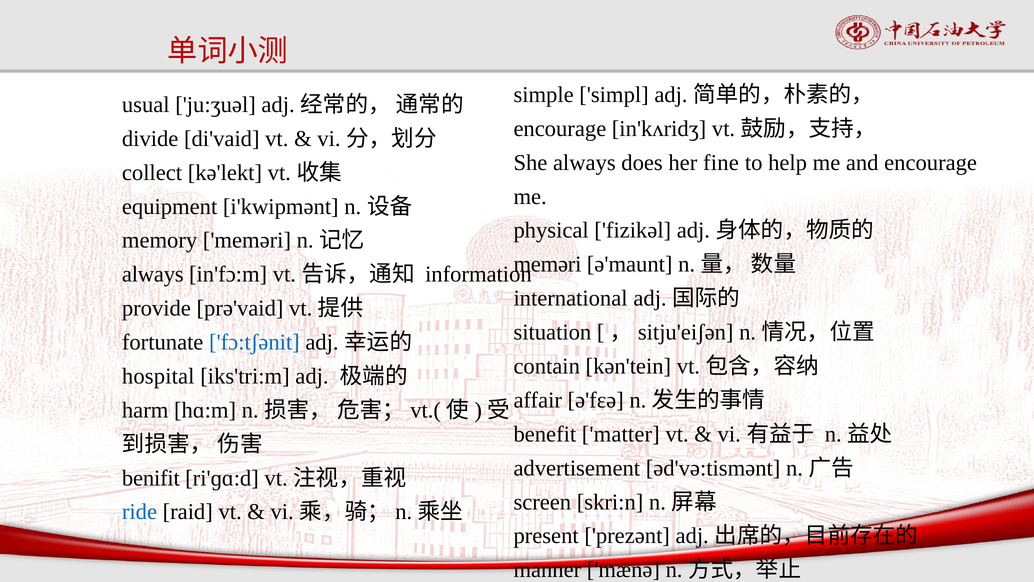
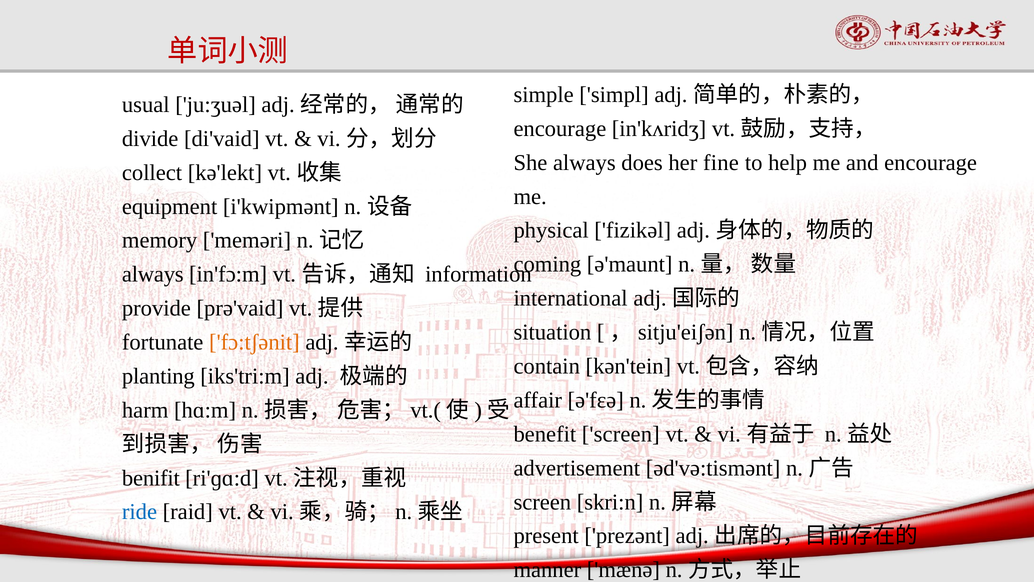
meməri: meməri -> coming (547, 264)
fɔ:tʃənit colour: blue -> orange (254, 342)
hospital: hospital -> planting (158, 376)
benefit matter: matter -> screen (621, 434)
